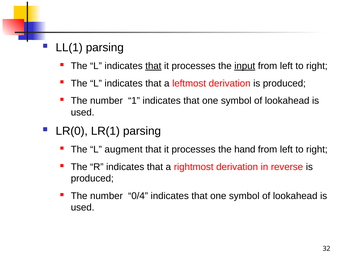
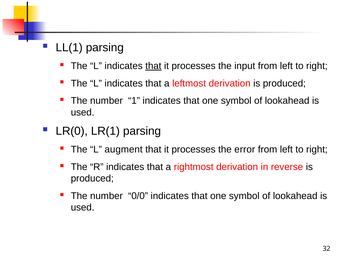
input underline: present -> none (245, 66)
hand: hand -> error (245, 149)
0/4: 0/4 -> 0/0 (138, 195)
